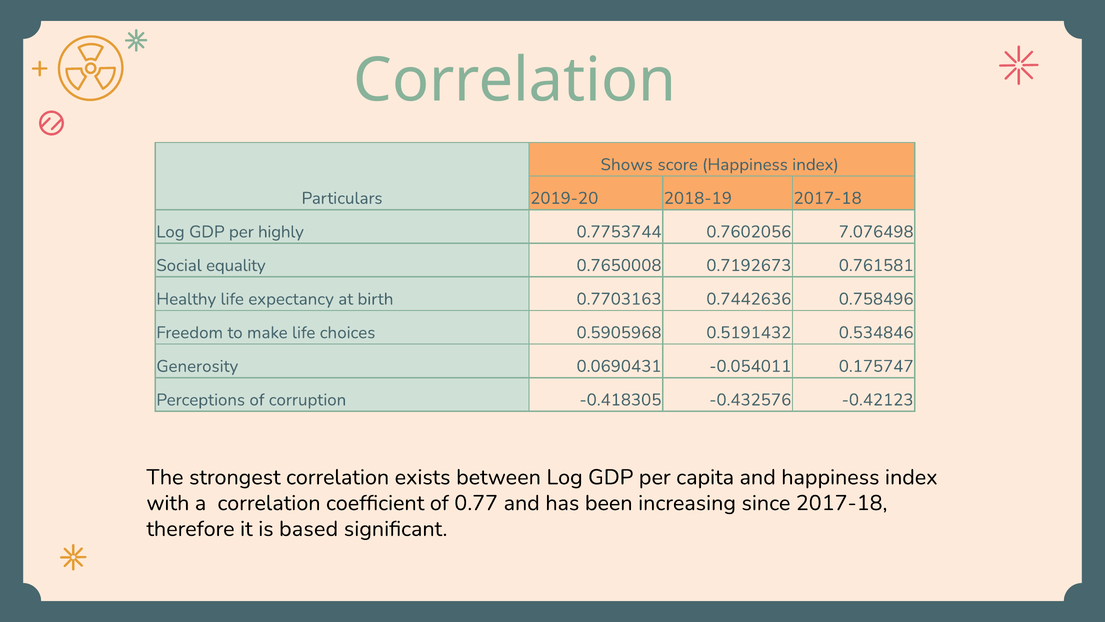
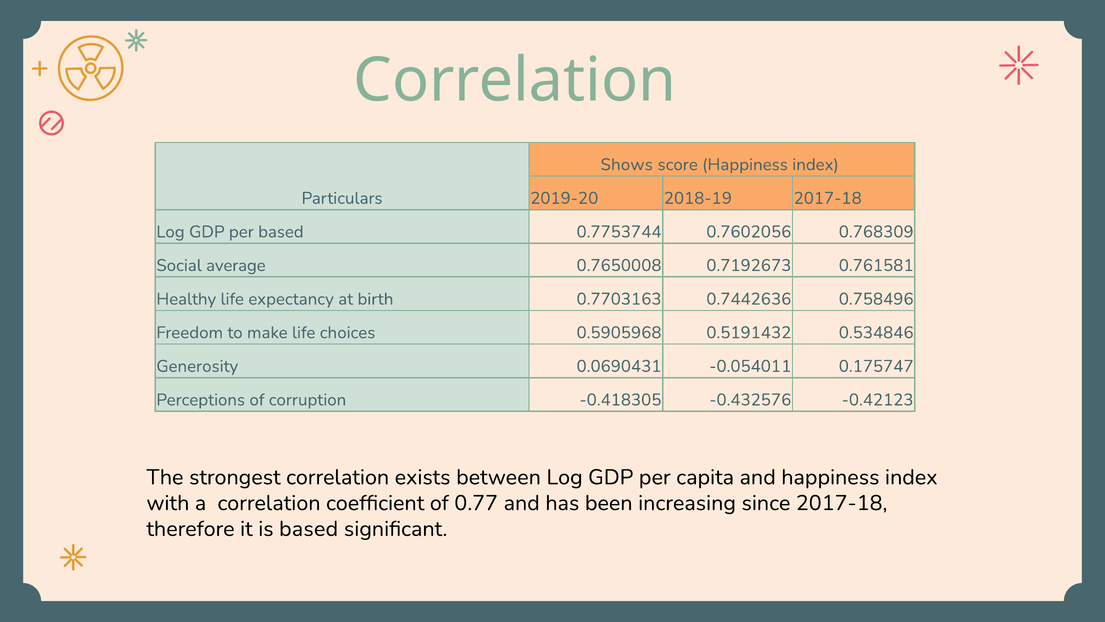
per highly: highly -> based (281, 232)
7.076498: 7.076498 -> 0.768309 (876, 232)
equality: equality -> average (236, 265)
